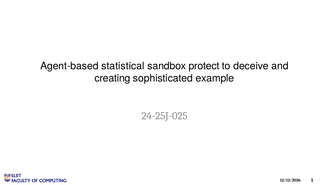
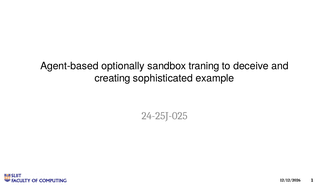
statistical: statistical -> optionally (123, 66)
protect: protect -> traning (204, 66)
